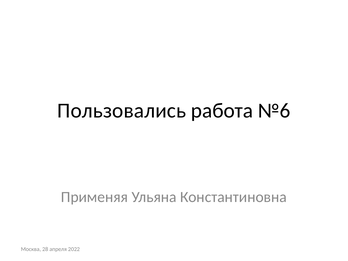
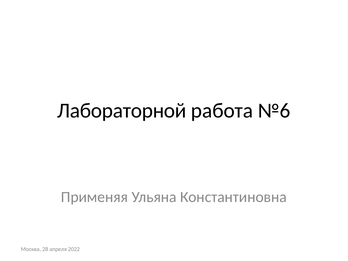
Пользовались: Пользовались -> Лабораторной (122, 111)
